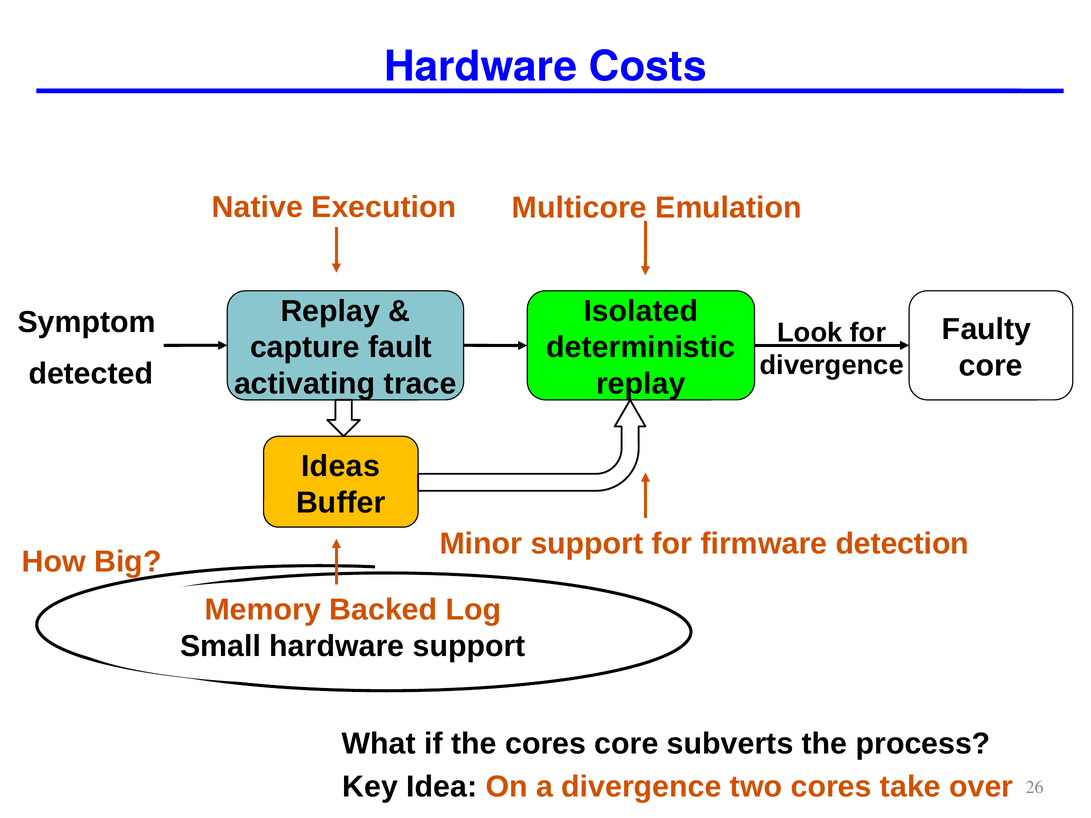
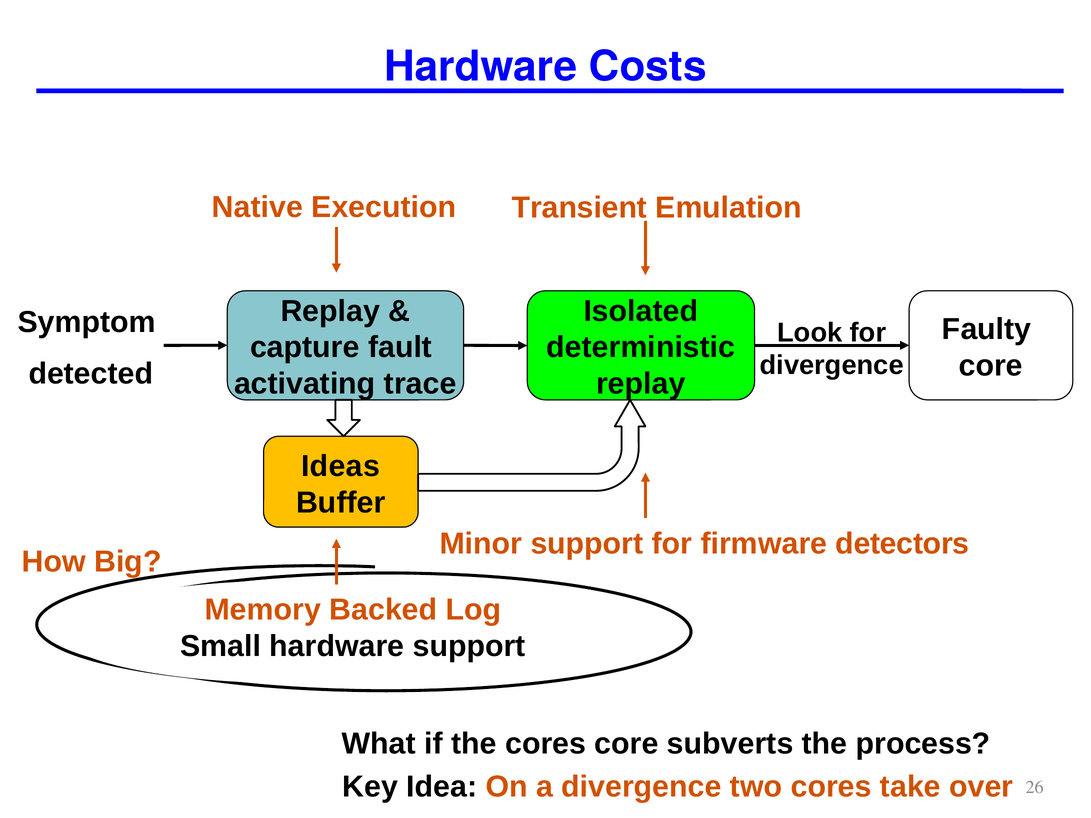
Multicore: Multicore -> Transient (579, 208)
detection: detection -> detectors (902, 544)
